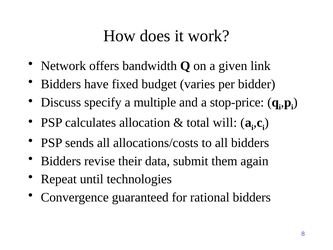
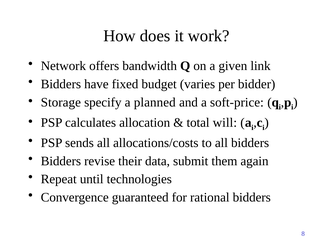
Discuss: Discuss -> Storage (61, 102)
multiple: multiple -> planned (155, 102)
stop-price: stop-price -> soft-price (237, 102)
